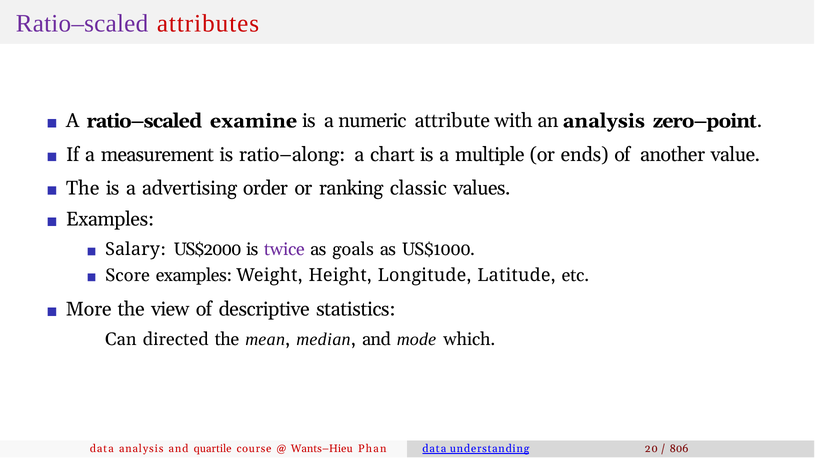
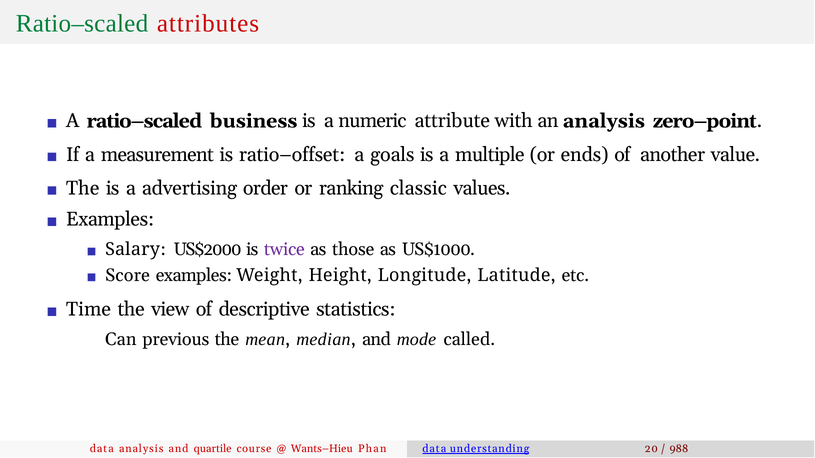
Ratio–scaled colour: purple -> green (82, 23)
examine: examine -> business (254, 121)
ratio–along: ratio–along -> ratio–offset (292, 155)
chart: chart -> goals (392, 155)
goals: goals -> those (353, 250)
More: More -> Time (88, 310)
directed: directed -> previous (176, 340)
which: which -> called (469, 340)
806: 806 -> 988 (679, 449)
